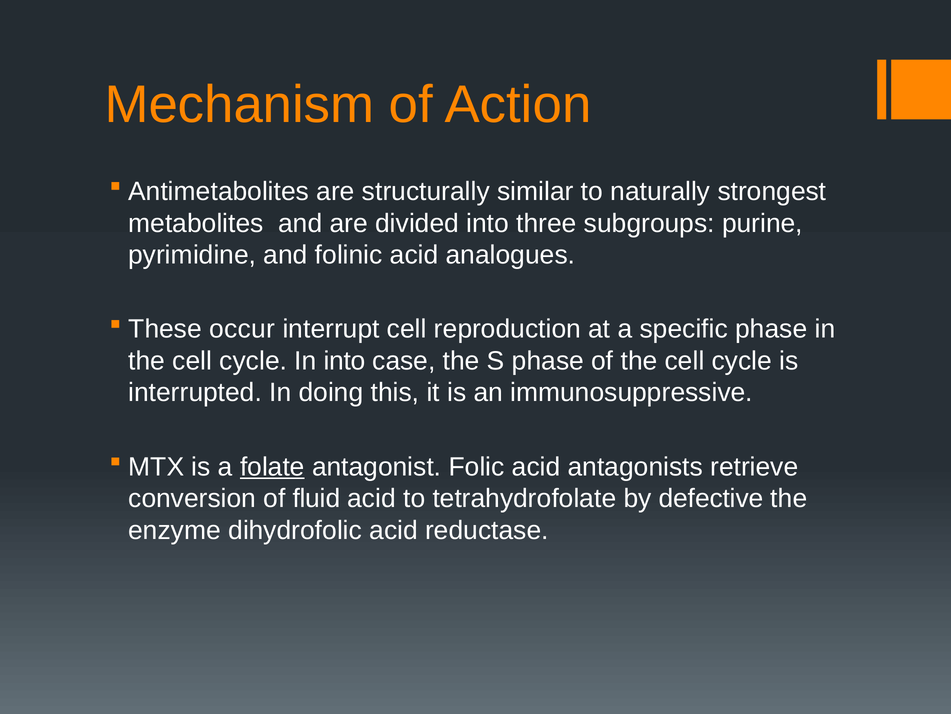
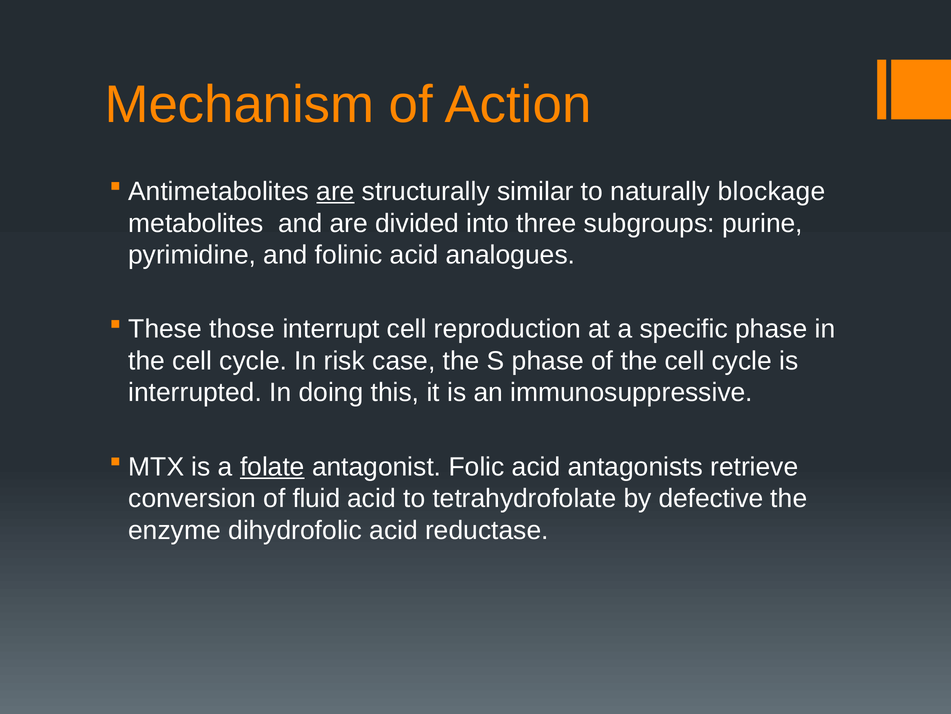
are underline: none -> present (336, 191)
strongest: strongest -> blockage (772, 191)
occur: occur -> those (242, 329)
In into: into -> risk (344, 361)
